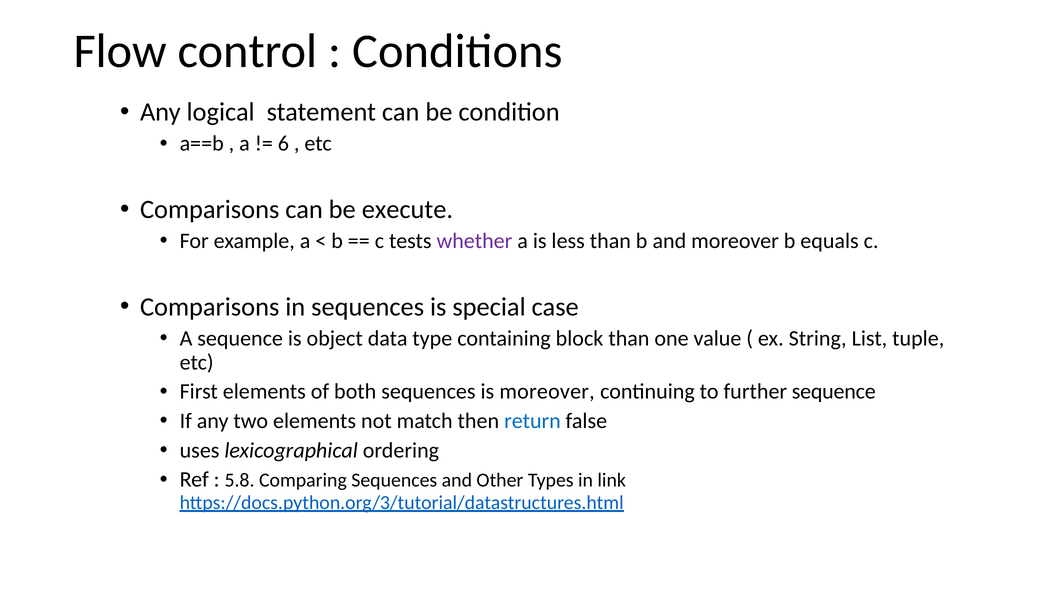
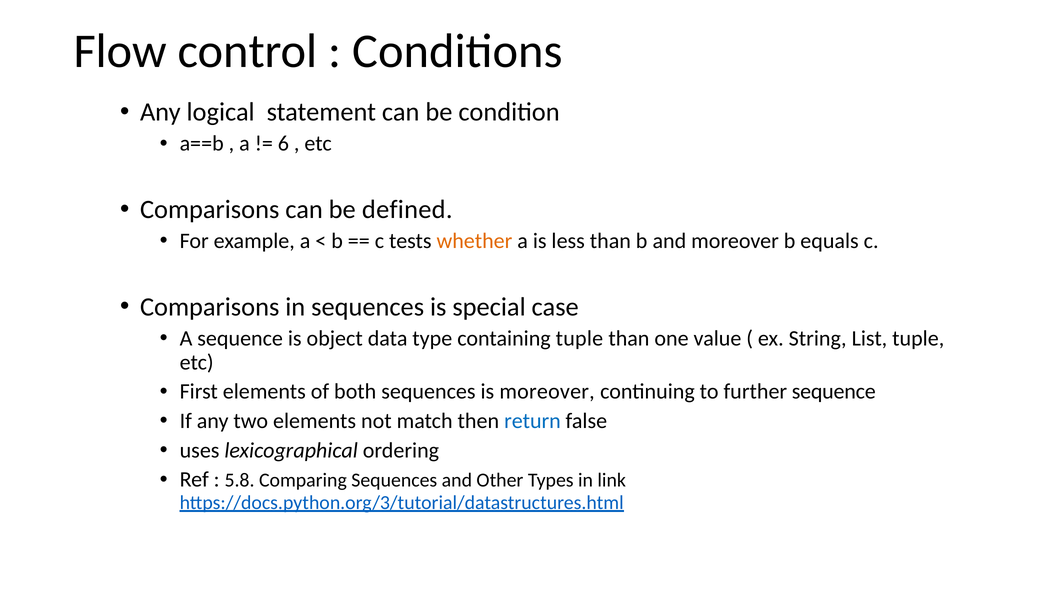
execute: execute -> defined (407, 209)
whether colour: purple -> orange (474, 241)
containing block: block -> tuple (579, 338)
